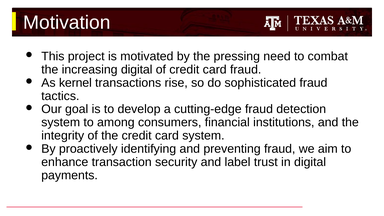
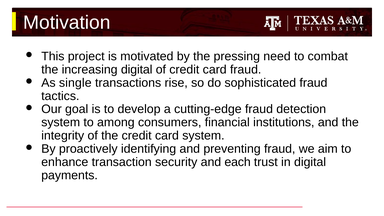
kernel: kernel -> single (75, 83)
label: label -> each (238, 162)
